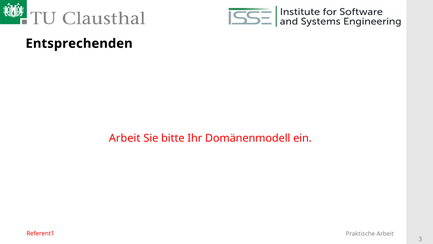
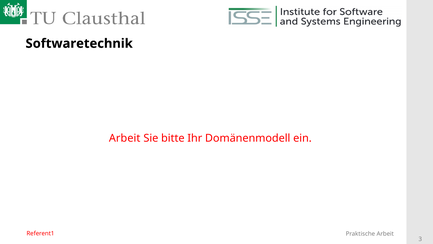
Entsprechenden: Entsprechenden -> Softwaretechnik (79, 43)
